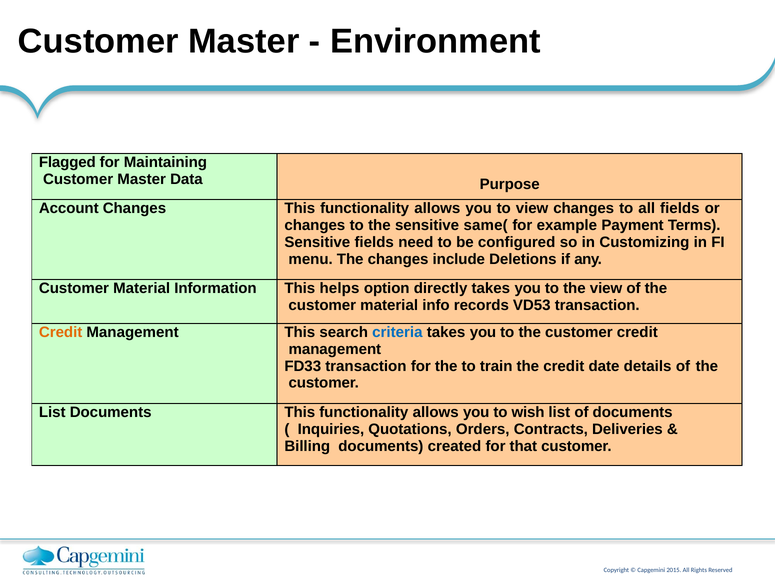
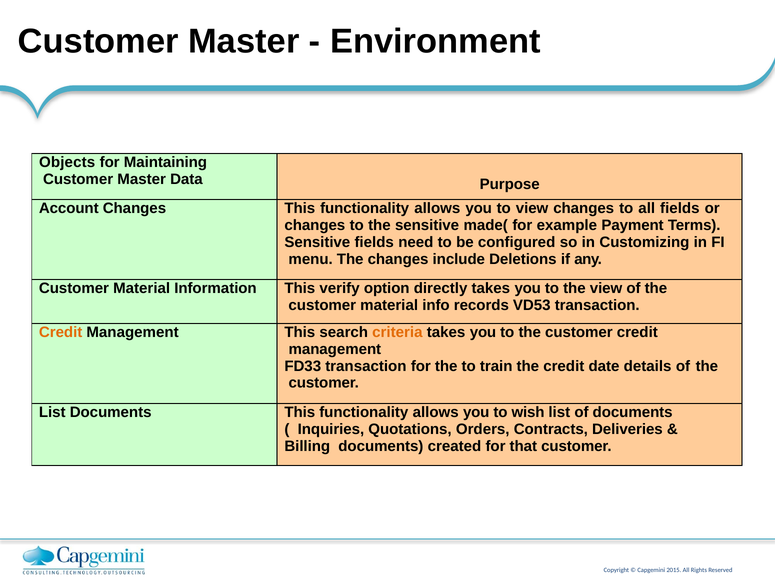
Flagged: Flagged -> Objects (67, 162)
same(: same( -> made( (486, 225)
helps: helps -> verify (340, 288)
criteria colour: blue -> orange (397, 332)
